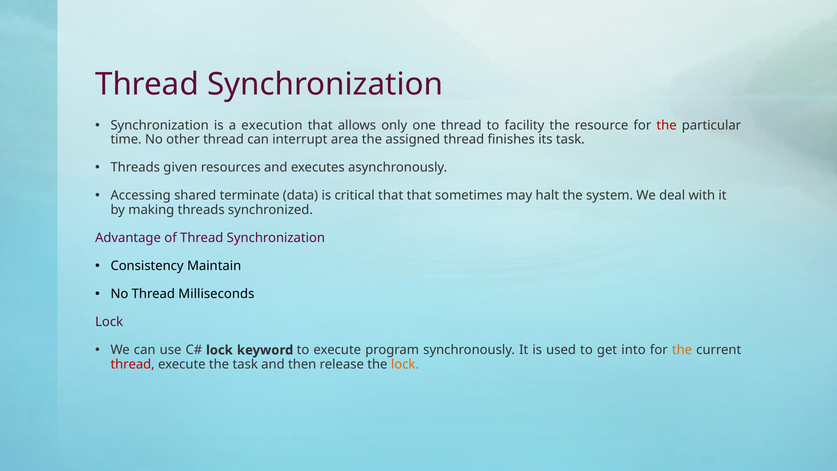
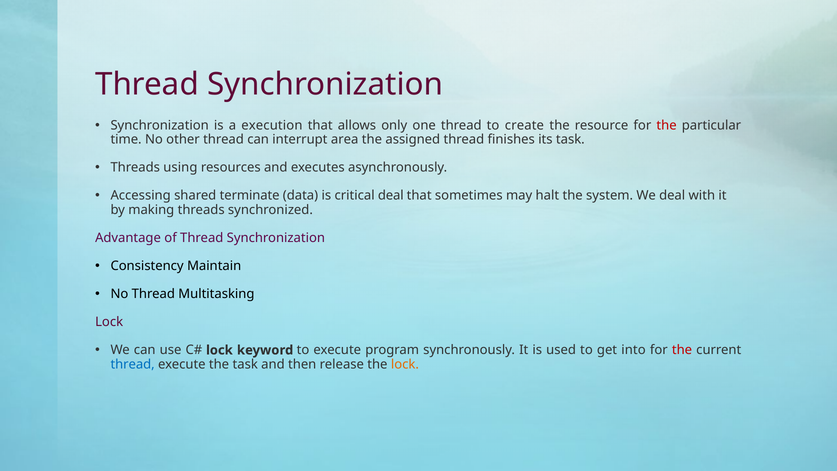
facility: facility -> create (524, 125)
given: given -> using (180, 167)
critical that: that -> deal (391, 196)
Milliseconds: Milliseconds -> Multitasking (216, 294)
the colour: orange -> red (682, 350)
thread colour: red -> blue (133, 364)
